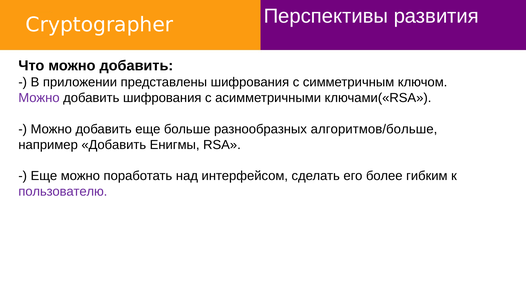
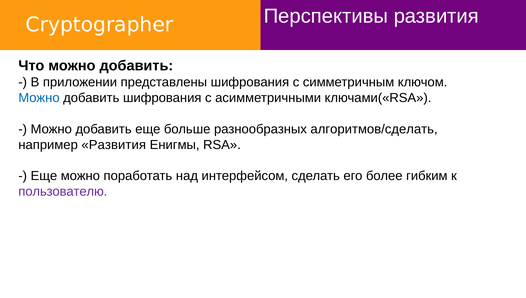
Можно colour: purple -> blue (39, 98)
алгоритмов/больше: алгоритмов/больше -> алгоритмов/сделать (374, 129)
например Добавить: Добавить -> Развития (114, 145)
